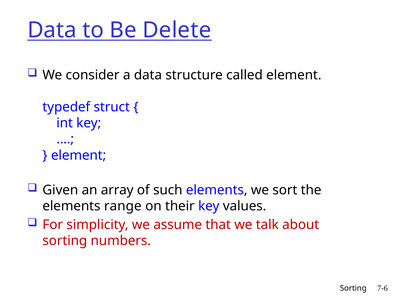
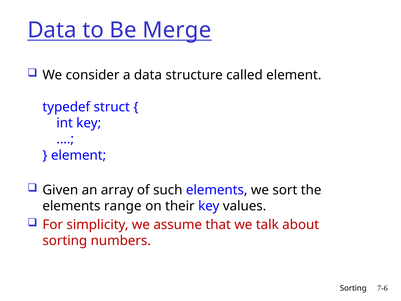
Delete: Delete -> Merge (177, 30)
